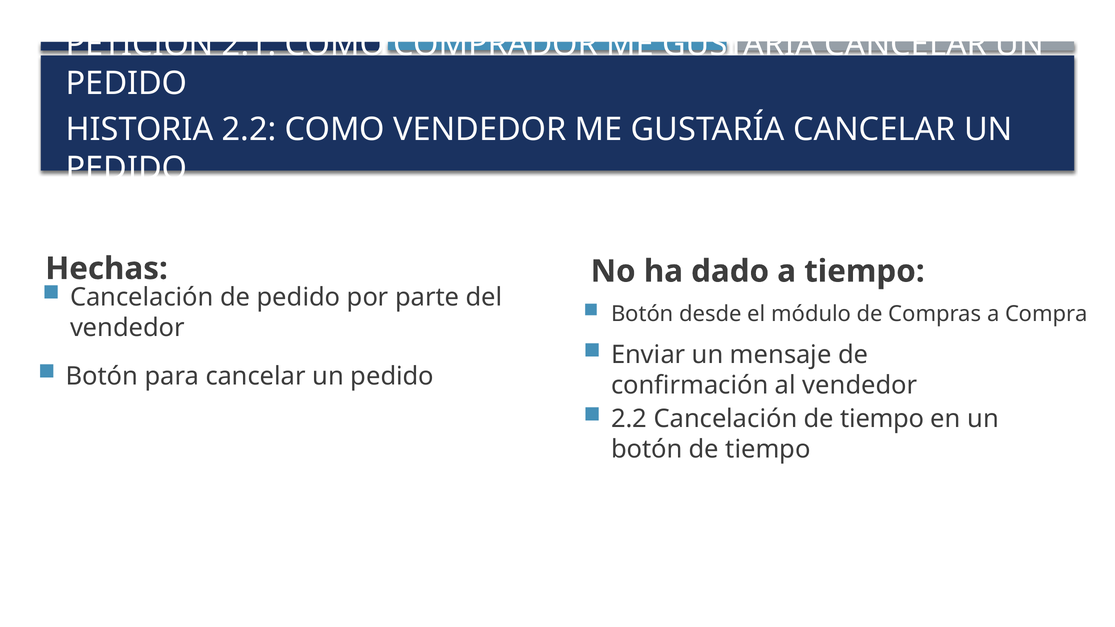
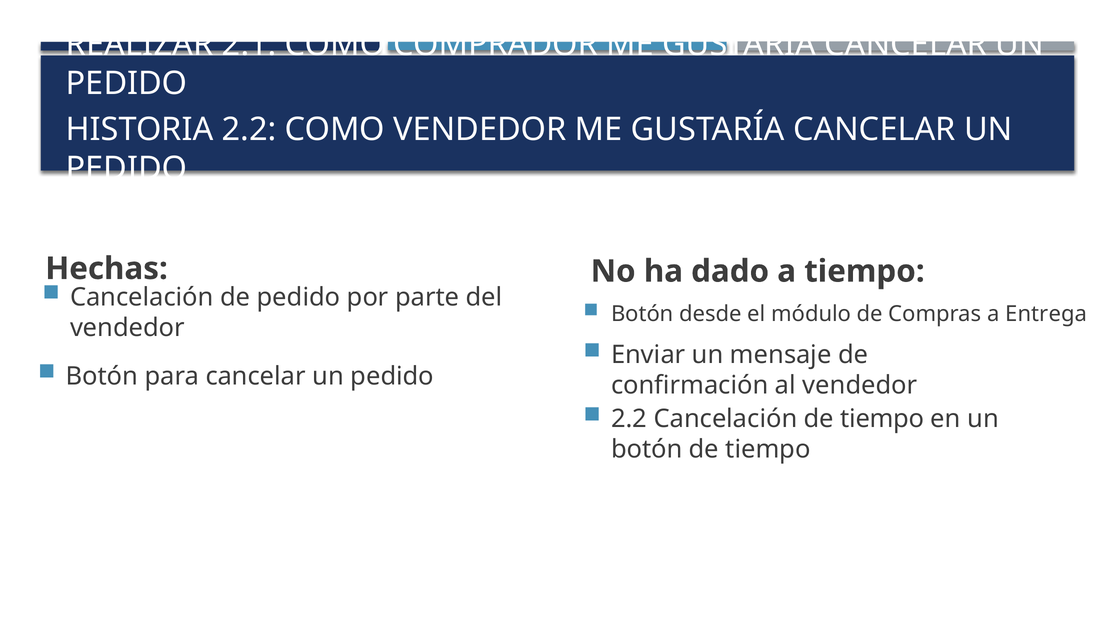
PETICIÓN: PETICIÓN -> REALIZAR (140, 44)
Compra: Compra -> Entrega (1046, 314)
